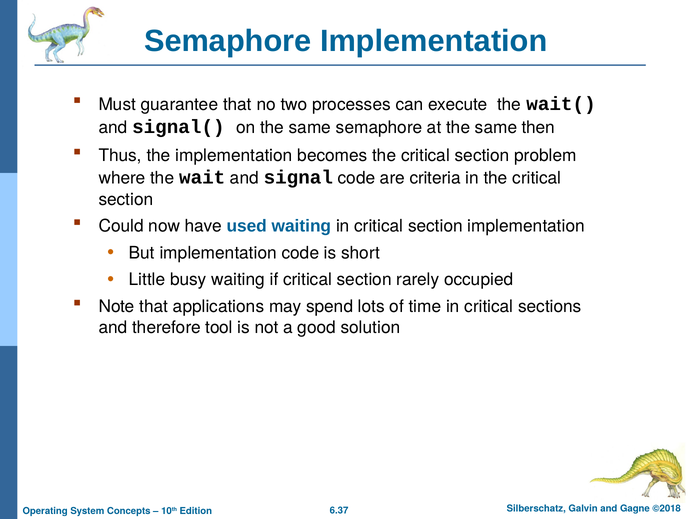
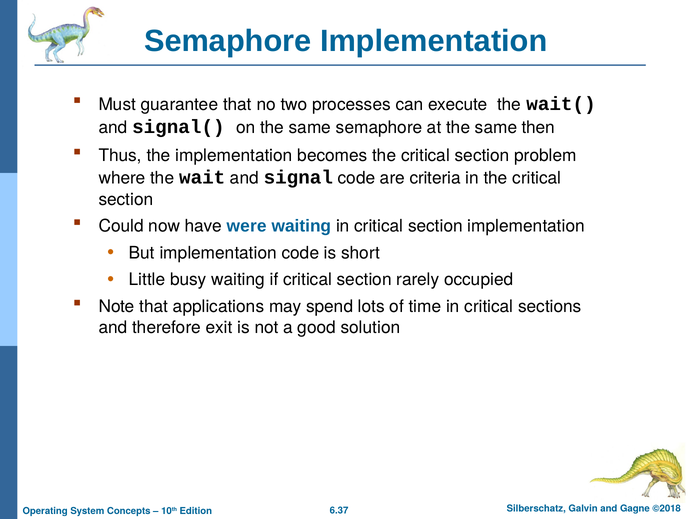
used: used -> were (247, 226)
tool: tool -> exit (219, 327)
